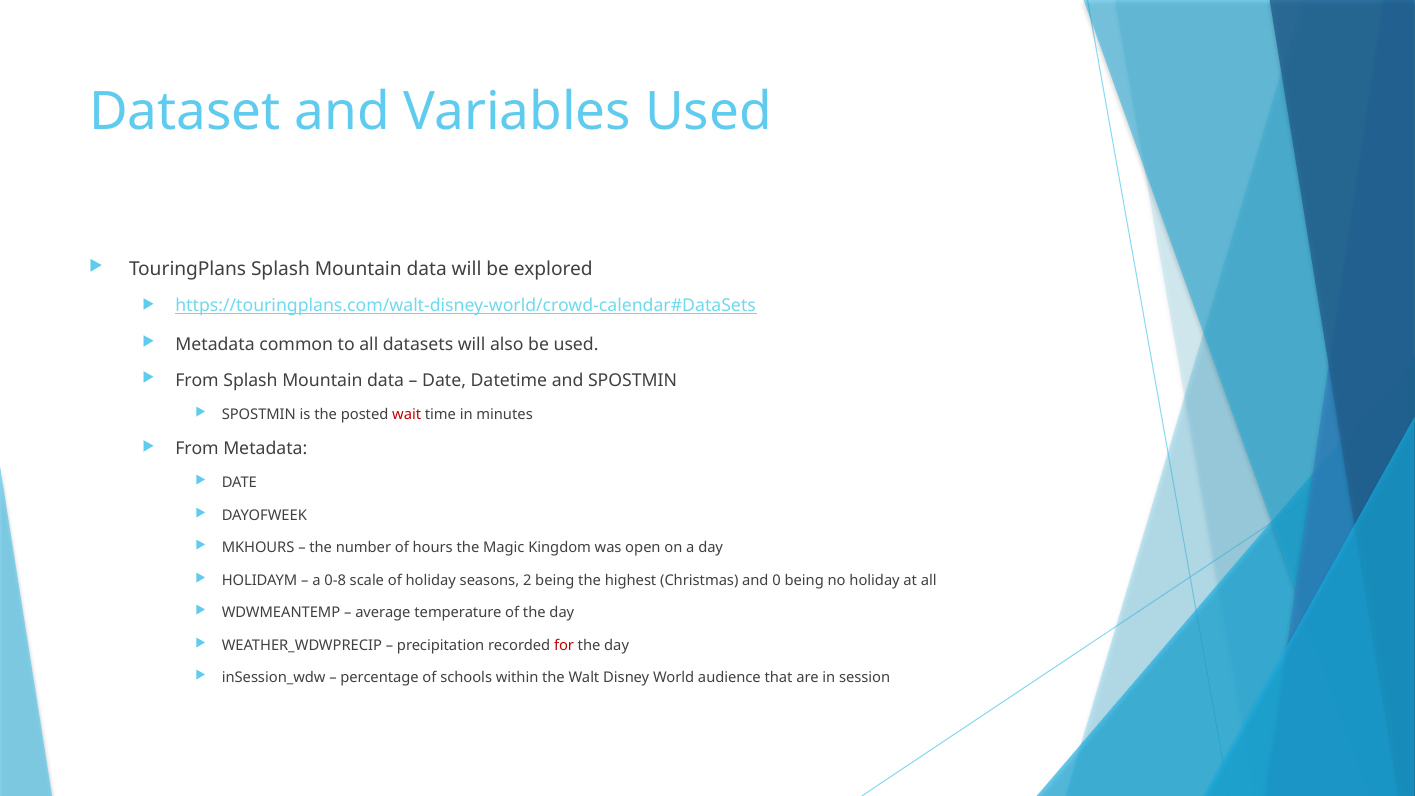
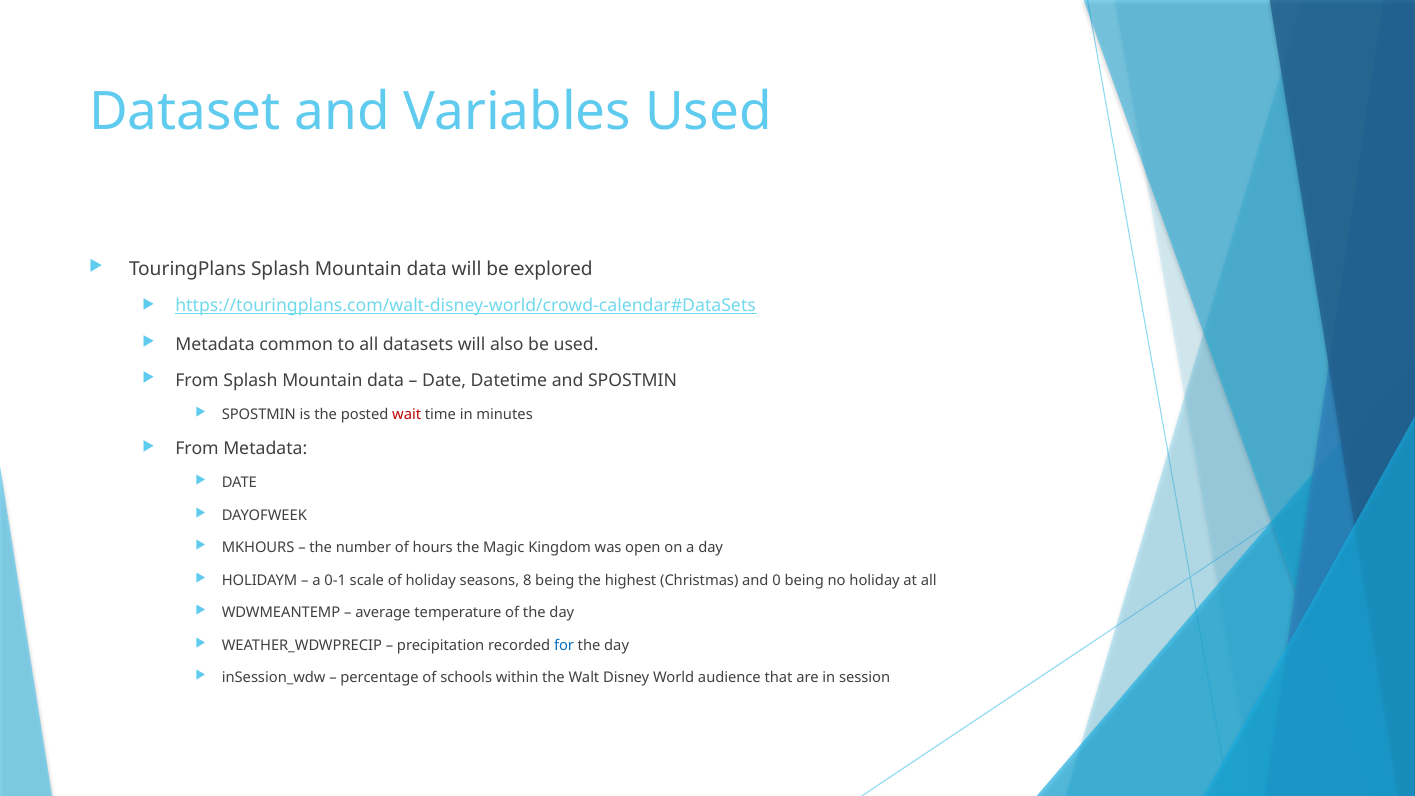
0-8: 0-8 -> 0-1 (335, 580)
2: 2 -> 8 (527, 580)
for colour: red -> blue (564, 645)
